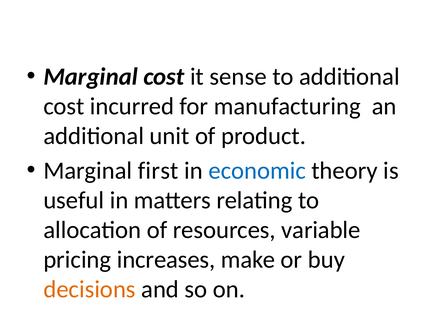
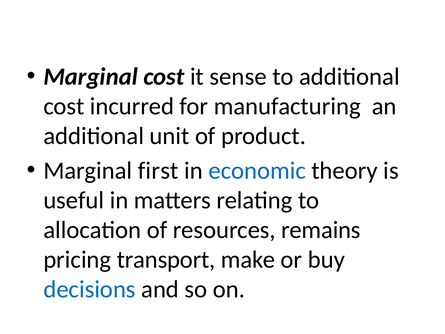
variable: variable -> remains (321, 230)
increases: increases -> transport (166, 260)
decisions colour: orange -> blue (90, 289)
